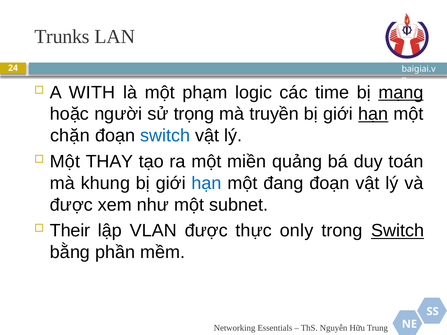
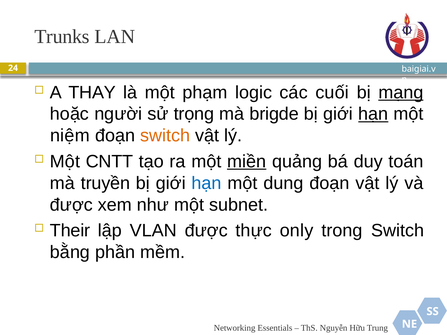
WITH: WITH -> THAY (92, 92)
time: time -> cuối (332, 92)
truyền: truyền -> brigde (274, 114)
chặn: chặn -> niệm (70, 136)
switch colour: blue -> orange (165, 136)
THAY: THAY -> CNTT (109, 162)
miền underline: none -> present (247, 162)
khung: khung -> truyền (106, 183)
đang: đang -> dung (284, 183)
Switch underline: present -> none (398, 231)
